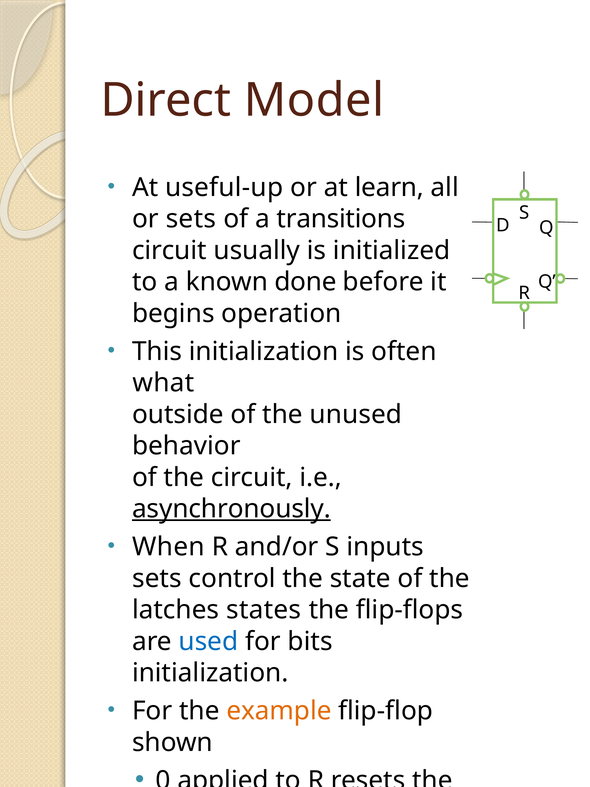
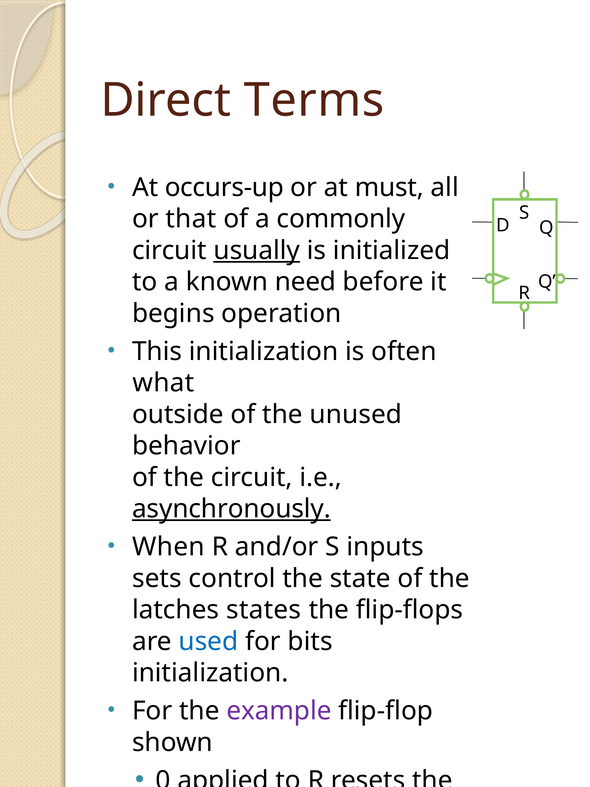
Model: Model -> Terms (314, 100)
useful-up: useful-up -> occurs-up (224, 187)
learn: learn -> must (389, 187)
or sets: sets -> that (191, 219)
transitions: transitions -> commonly (341, 219)
usually underline: none -> present (257, 250)
done: done -> need (305, 282)
example colour: orange -> purple (279, 711)
